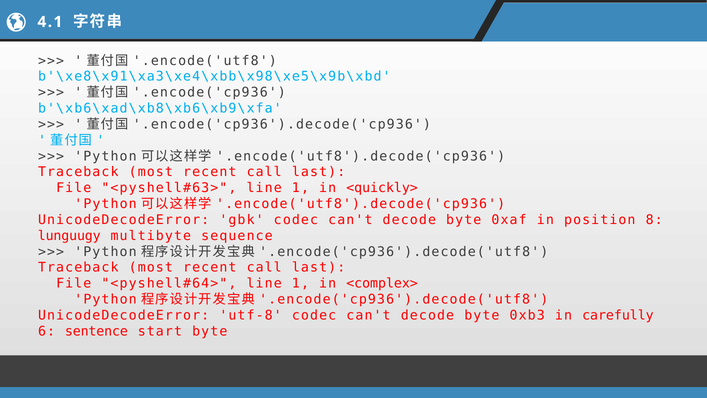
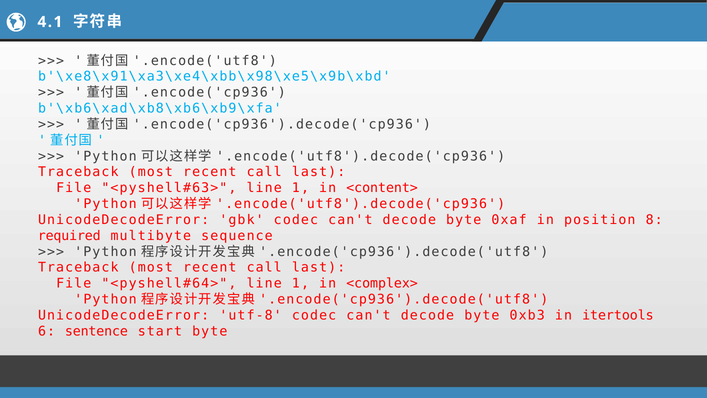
<quickly>: <quickly> -> <content> (382, 188)
lunguugy: lunguugy -> required (69, 236)
carefully: carefully -> itertools (618, 315)
